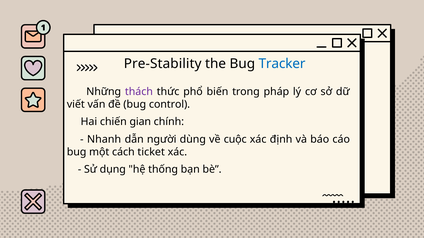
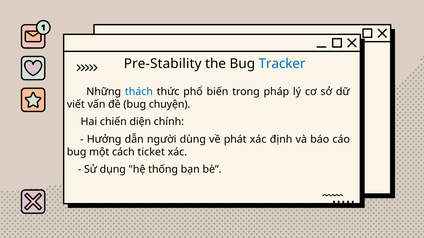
thách colour: purple -> blue (139, 92)
control: control -> chuyện (170, 105)
gian: gian -> diện (140, 122)
Nhanh: Nhanh -> Hưởng (104, 139)
cuộc: cuộc -> phát (235, 139)
